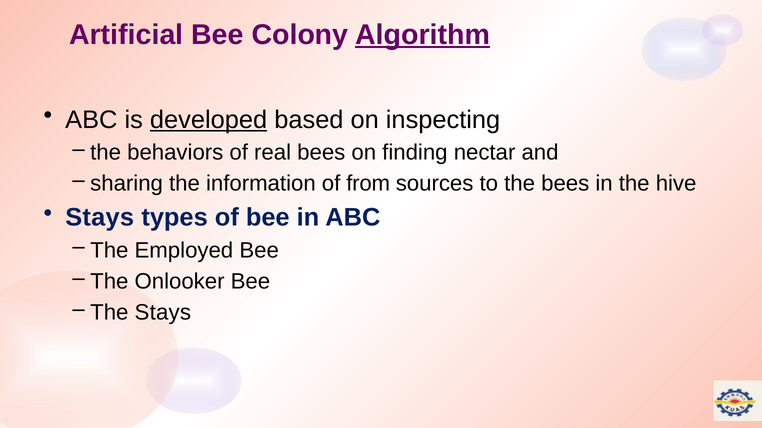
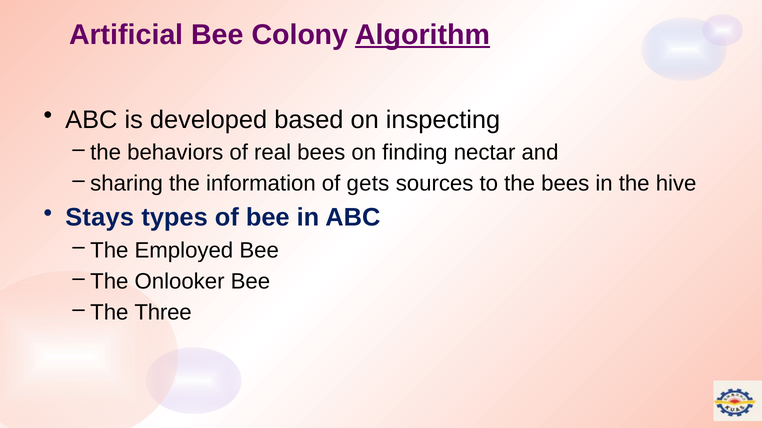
developed underline: present -> none (209, 120)
from: from -> gets (368, 184)
The Stays: Stays -> Three (163, 313)
